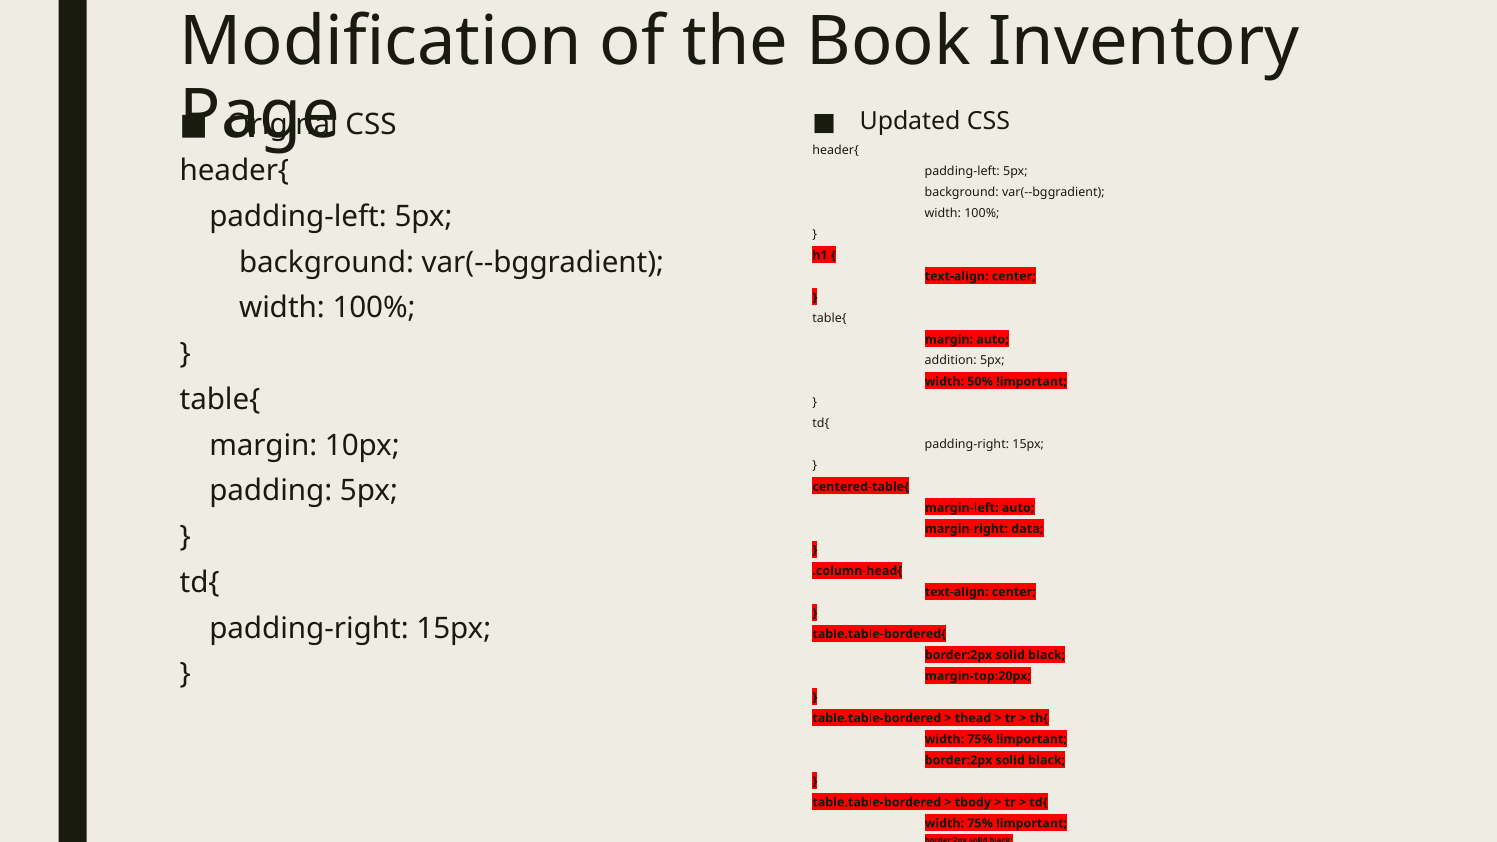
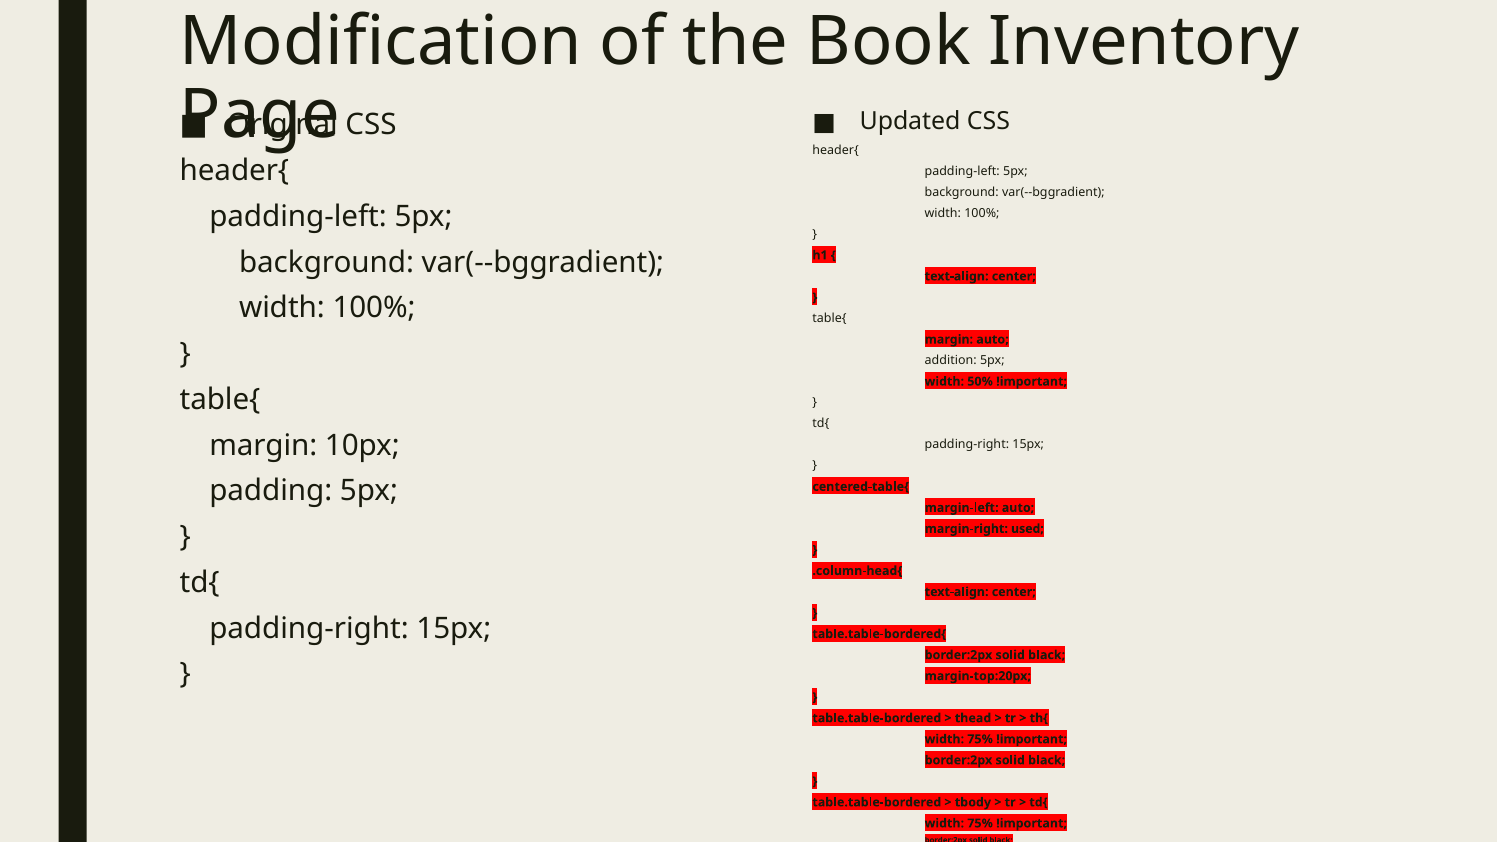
data: data -> used (1027, 529)
